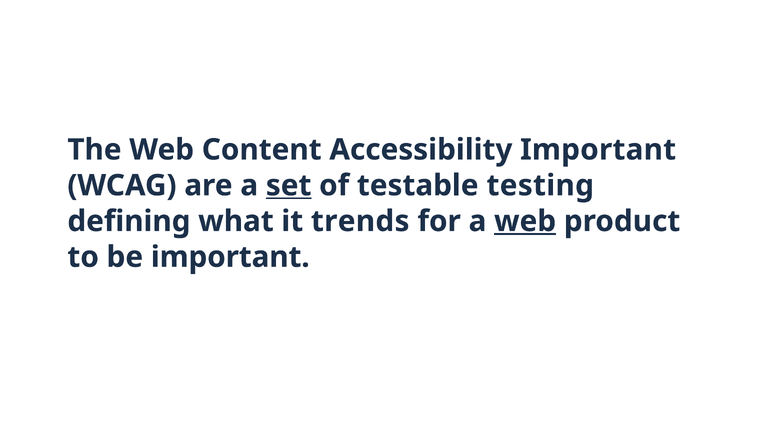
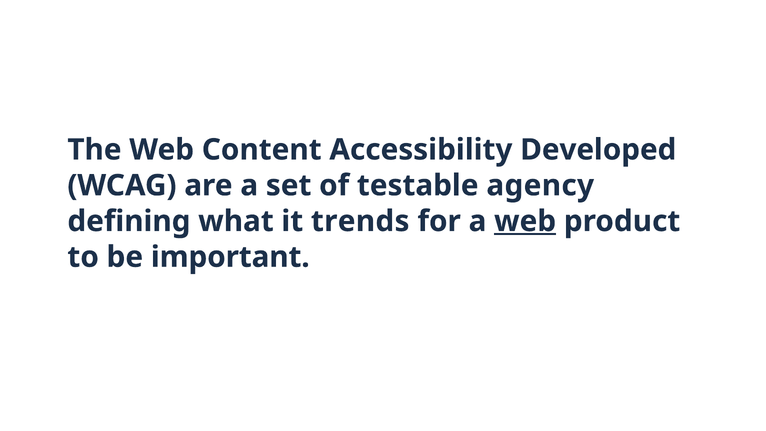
Accessibility Important: Important -> Developed (598, 150)
set underline: present -> none (289, 185)
testing: testing -> agency (540, 185)
